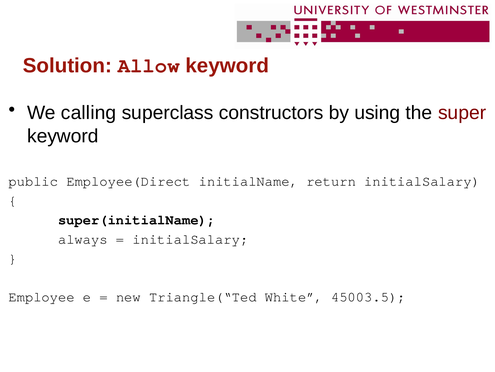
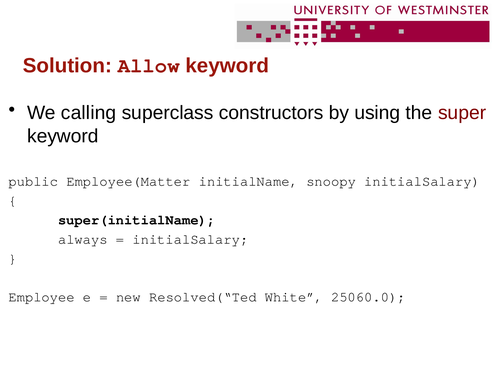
Employee(Direct: Employee(Direct -> Employee(Matter (128, 181)
return: return -> snoopy (331, 181)
Triangle(“Ted: Triangle(“Ted -> Resolved(“Ted (203, 297)
45003.5: 45003.5 -> 25060.0 (368, 297)
